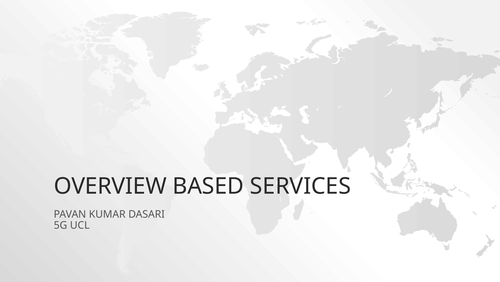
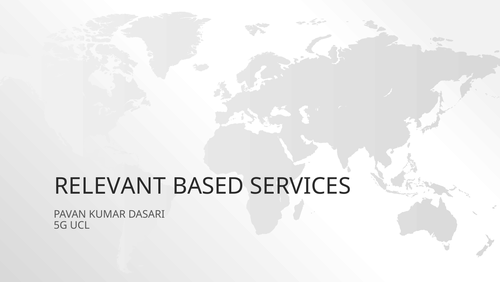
OVERVIEW: OVERVIEW -> RELEVANT (110, 186)
